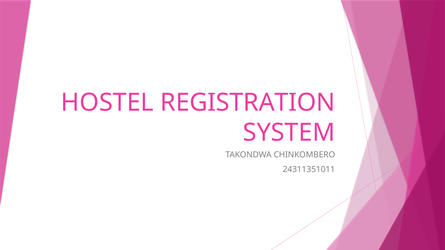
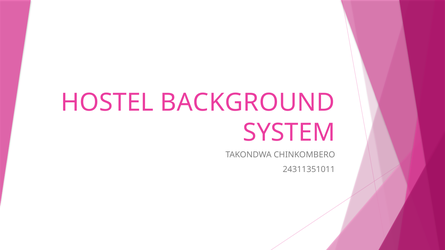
REGISTRATION: REGISTRATION -> BACKGROUND (248, 103)
